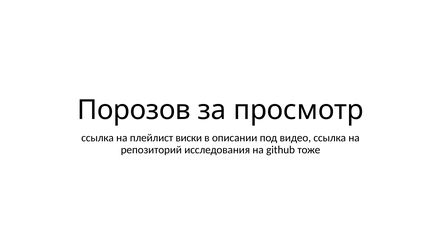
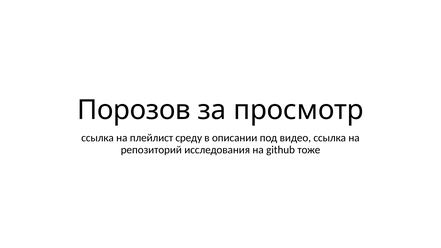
виски: виски -> среду (189, 138)
